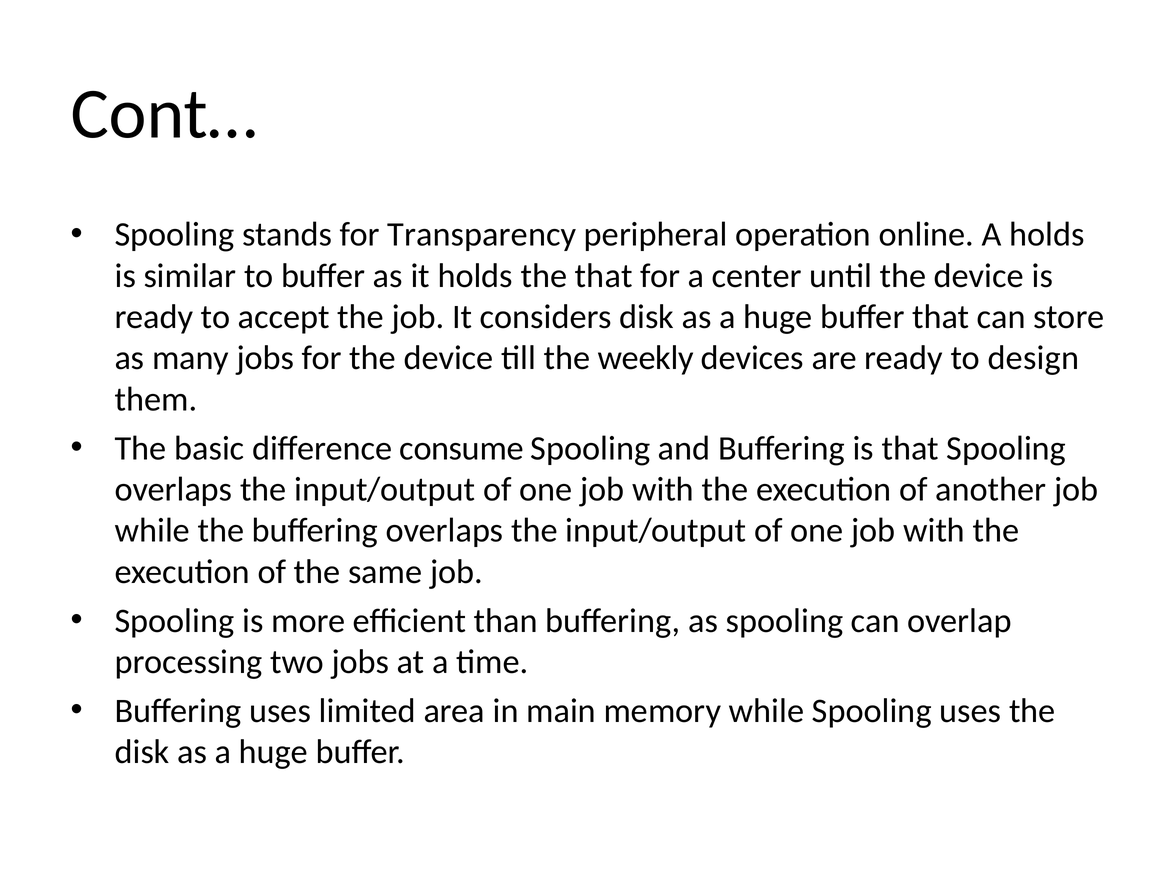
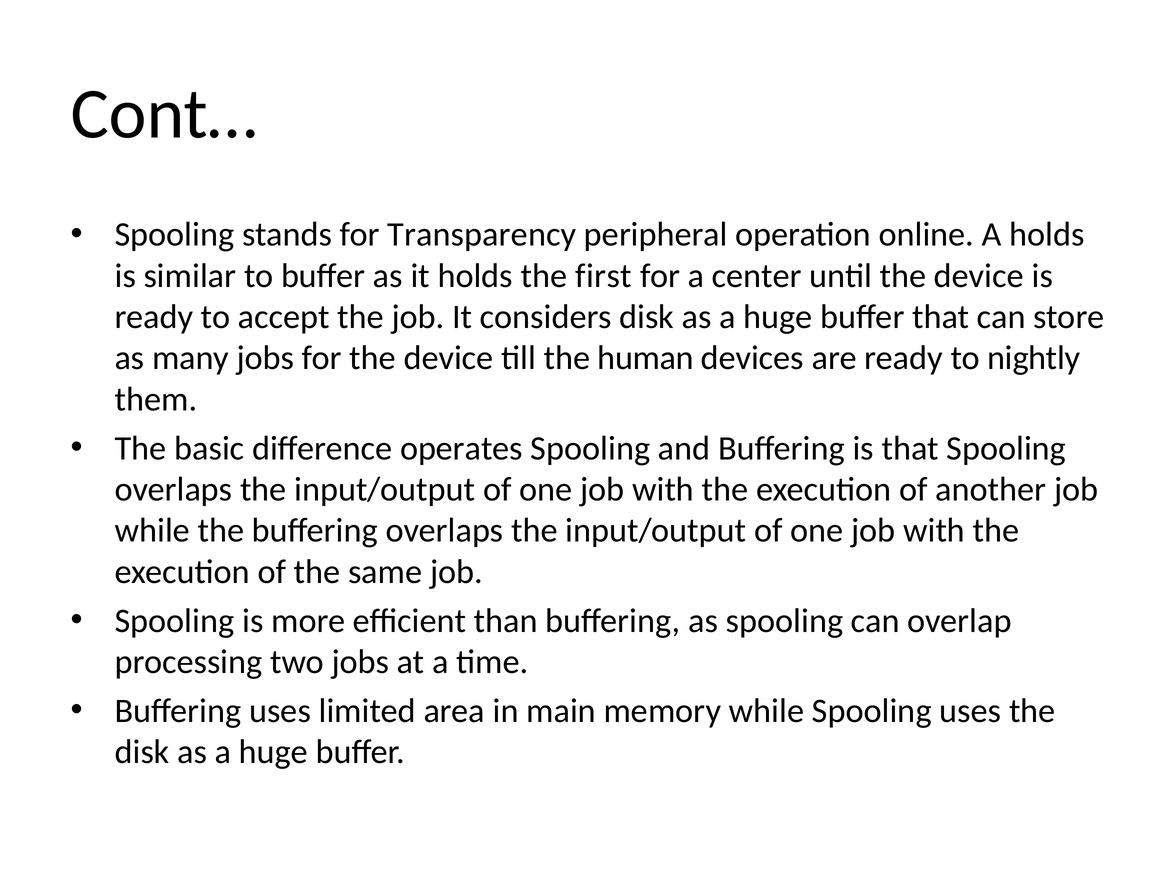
the that: that -> first (604, 276)
weekly: weekly -> human (646, 358)
design: design -> nightly (1034, 358)
consume: consume -> operates (461, 448)
